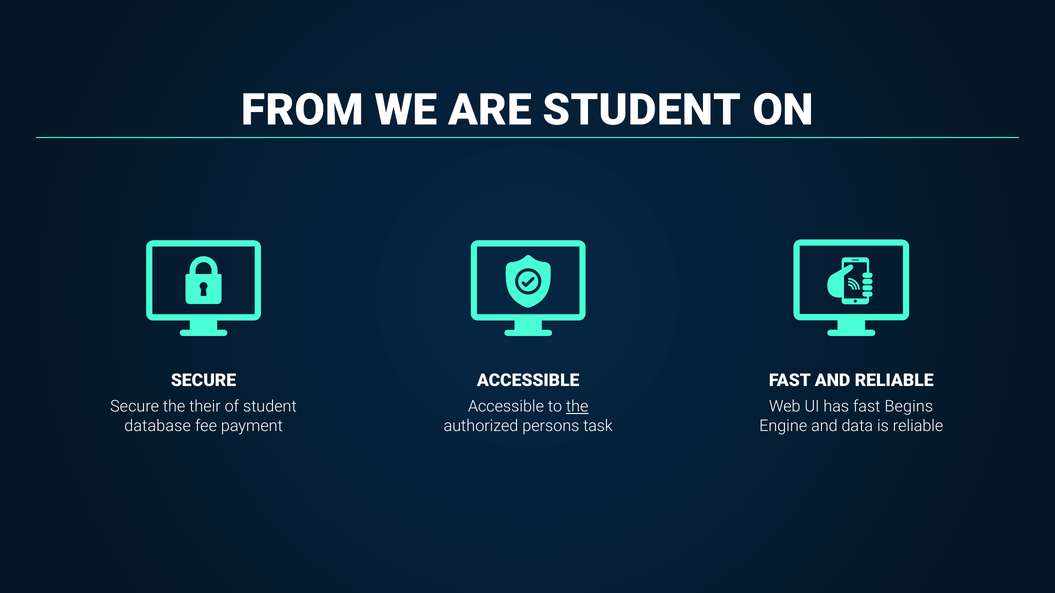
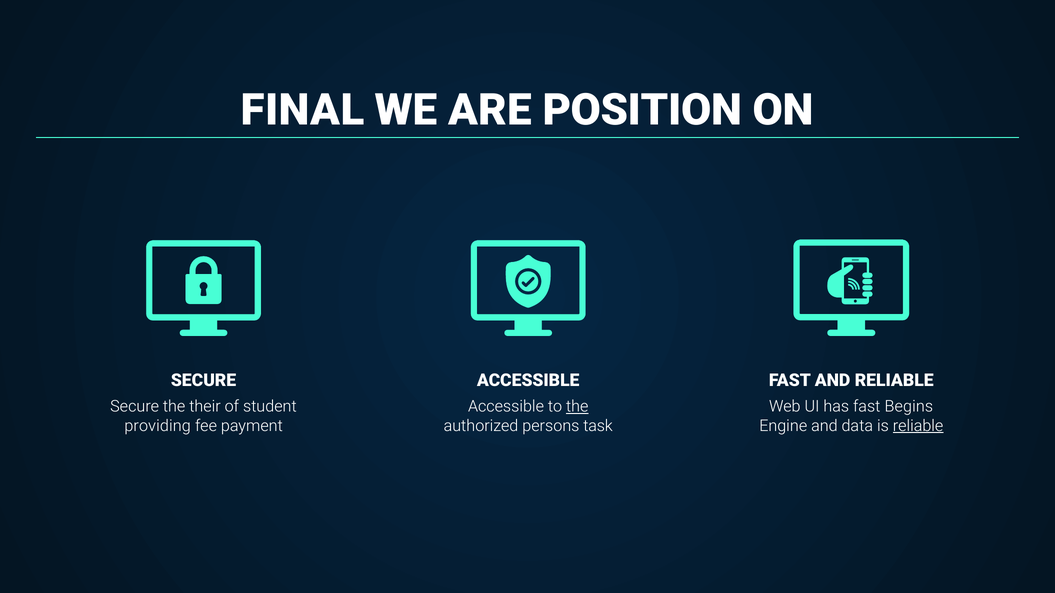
FROM: FROM -> FINAL (303, 110)
ARE STUDENT: STUDENT -> POSITION (642, 110)
database: database -> providing (158, 426)
reliable underline: none -> present (918, 426)
